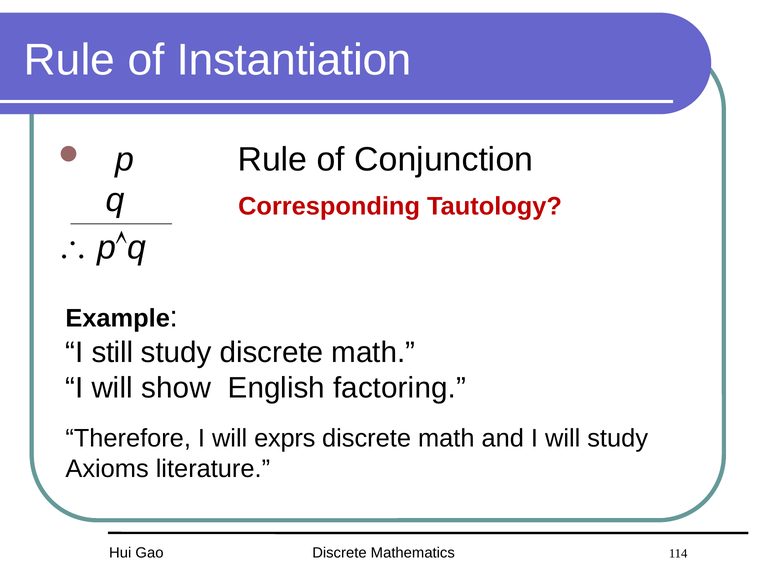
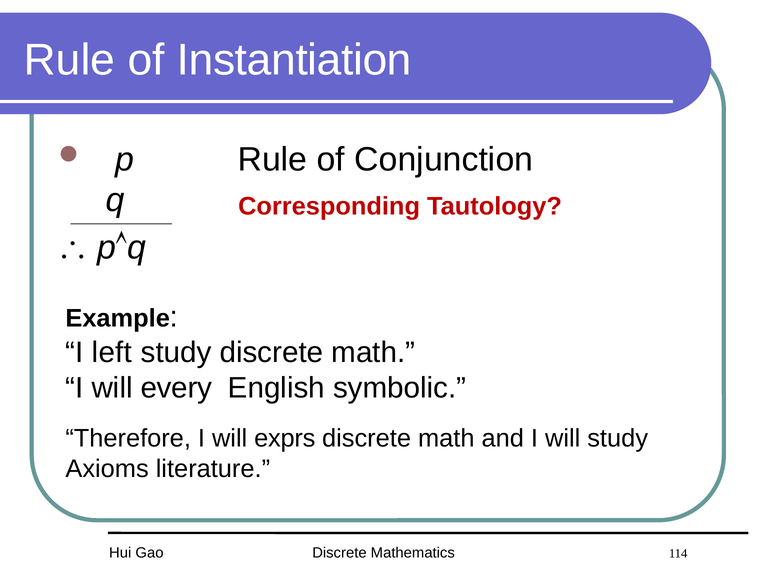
still: still -> left (112, 353)
show: show -> every (176, 388)
factoring: factoring -> symbolic (400, 388)
